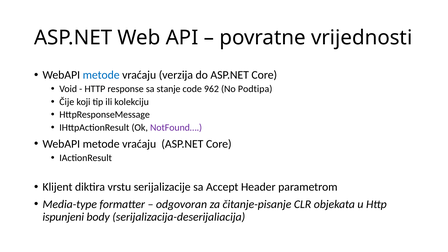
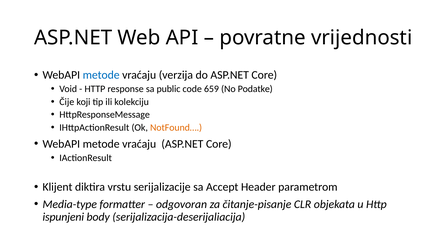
stanje: stanje -> public (169, 89)
962: 962 -> 659 (211, 89)
Podtipa: Podtipa -> Podatke (255, 89)
NotFound… colour: purple -> orange (176, 128)
